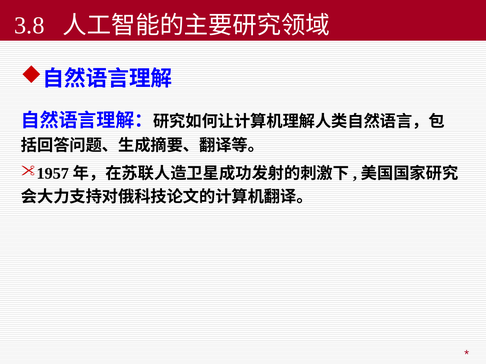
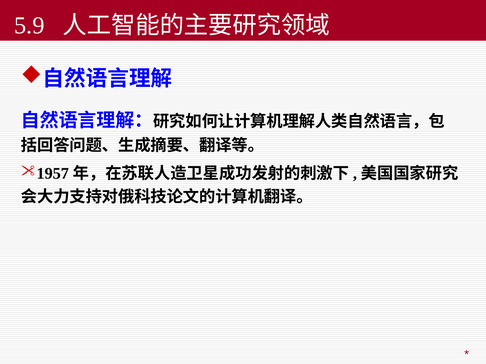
3.8: 3.8 -> 5.9 (29, 25)
